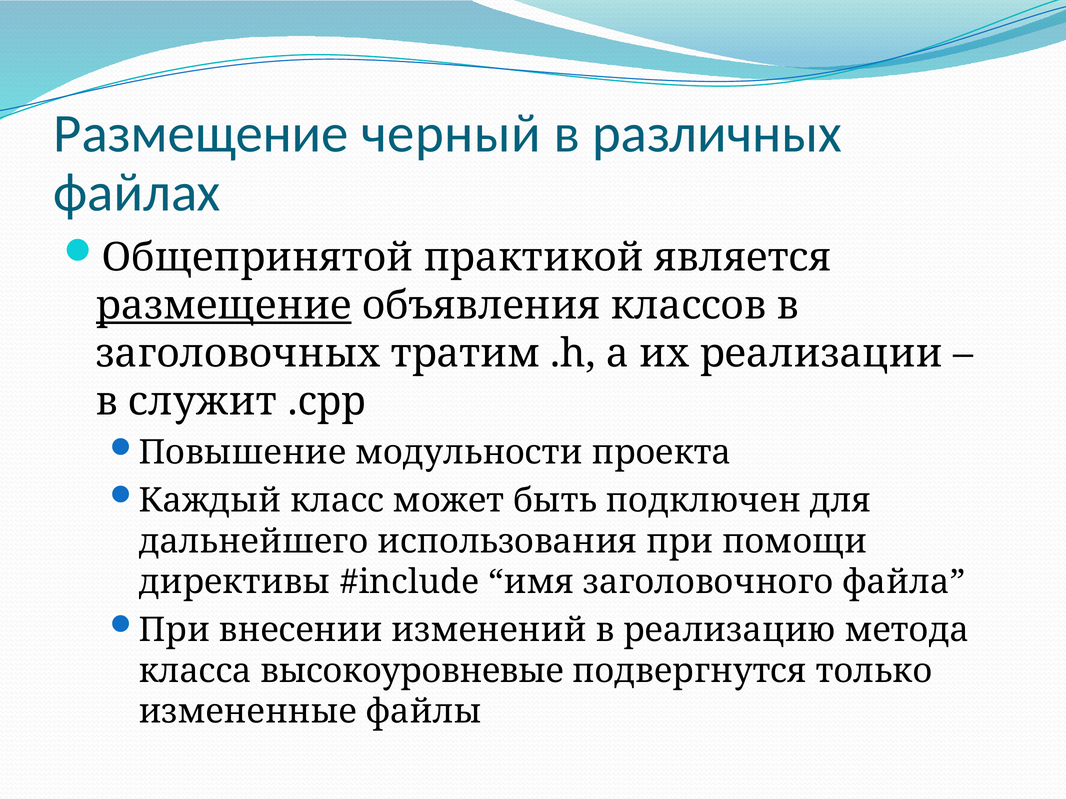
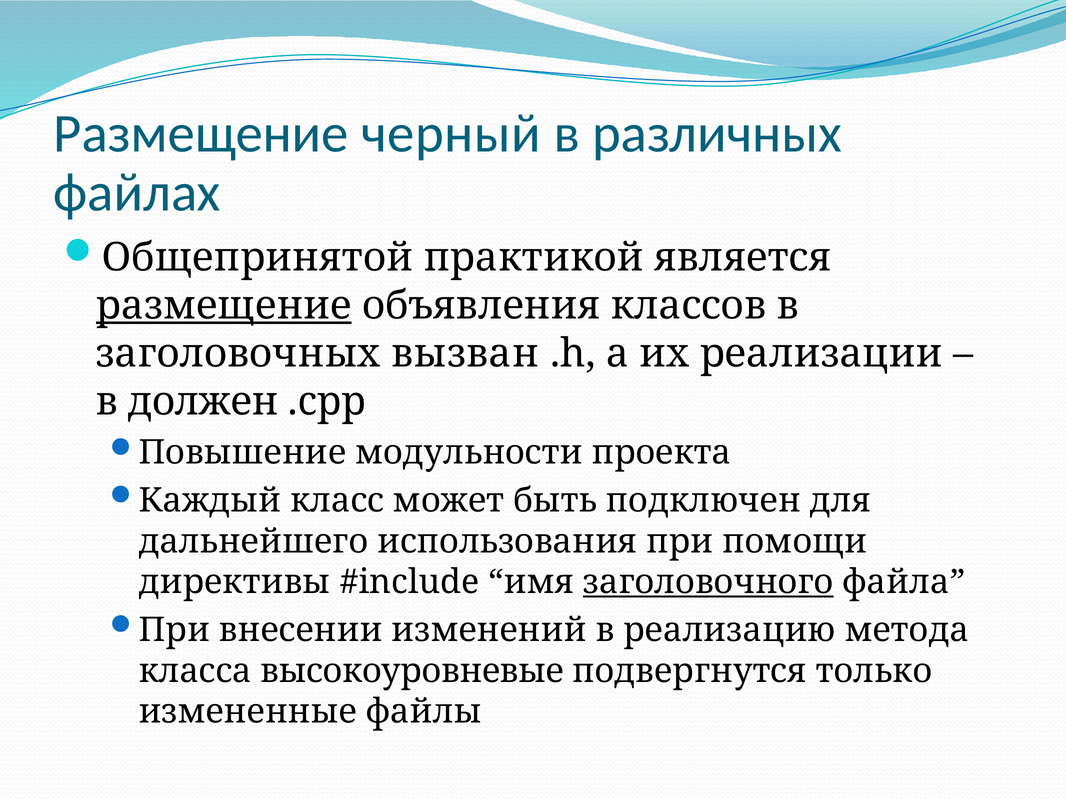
тратим: тратим -> вызван (465, 354)
служит: служит -> должен (203, 402)
заголовочного underline: none -> present (708, 582)
